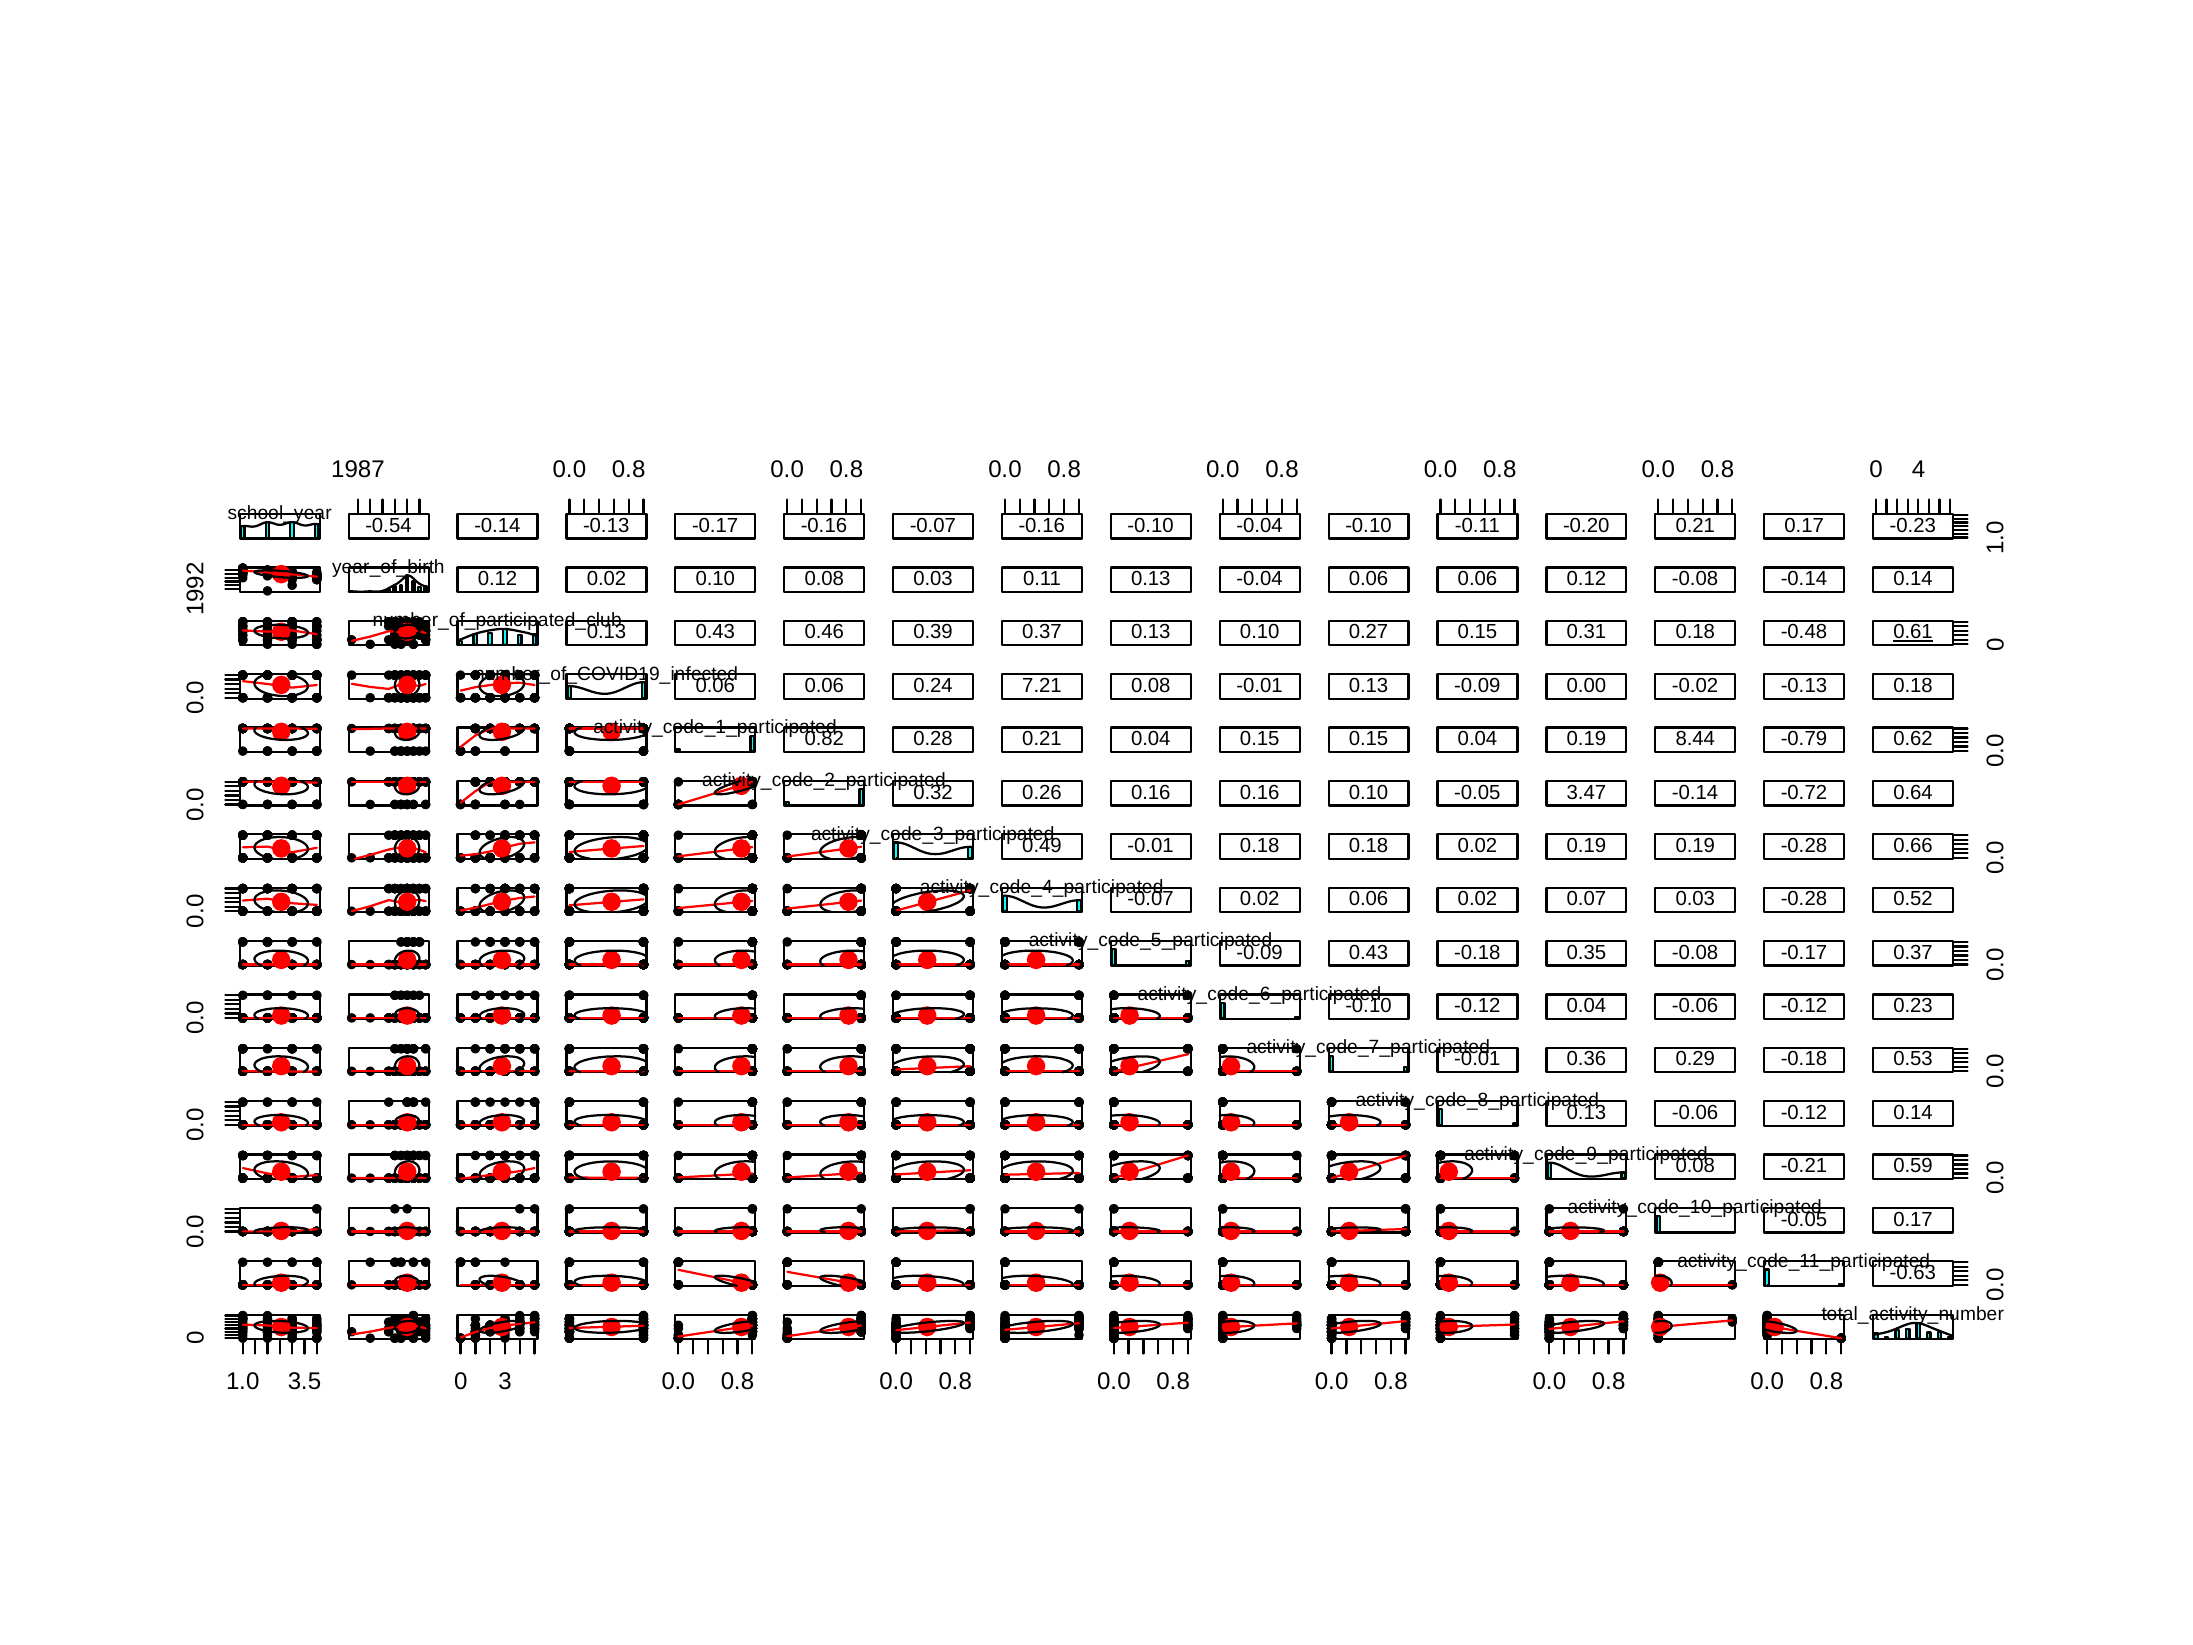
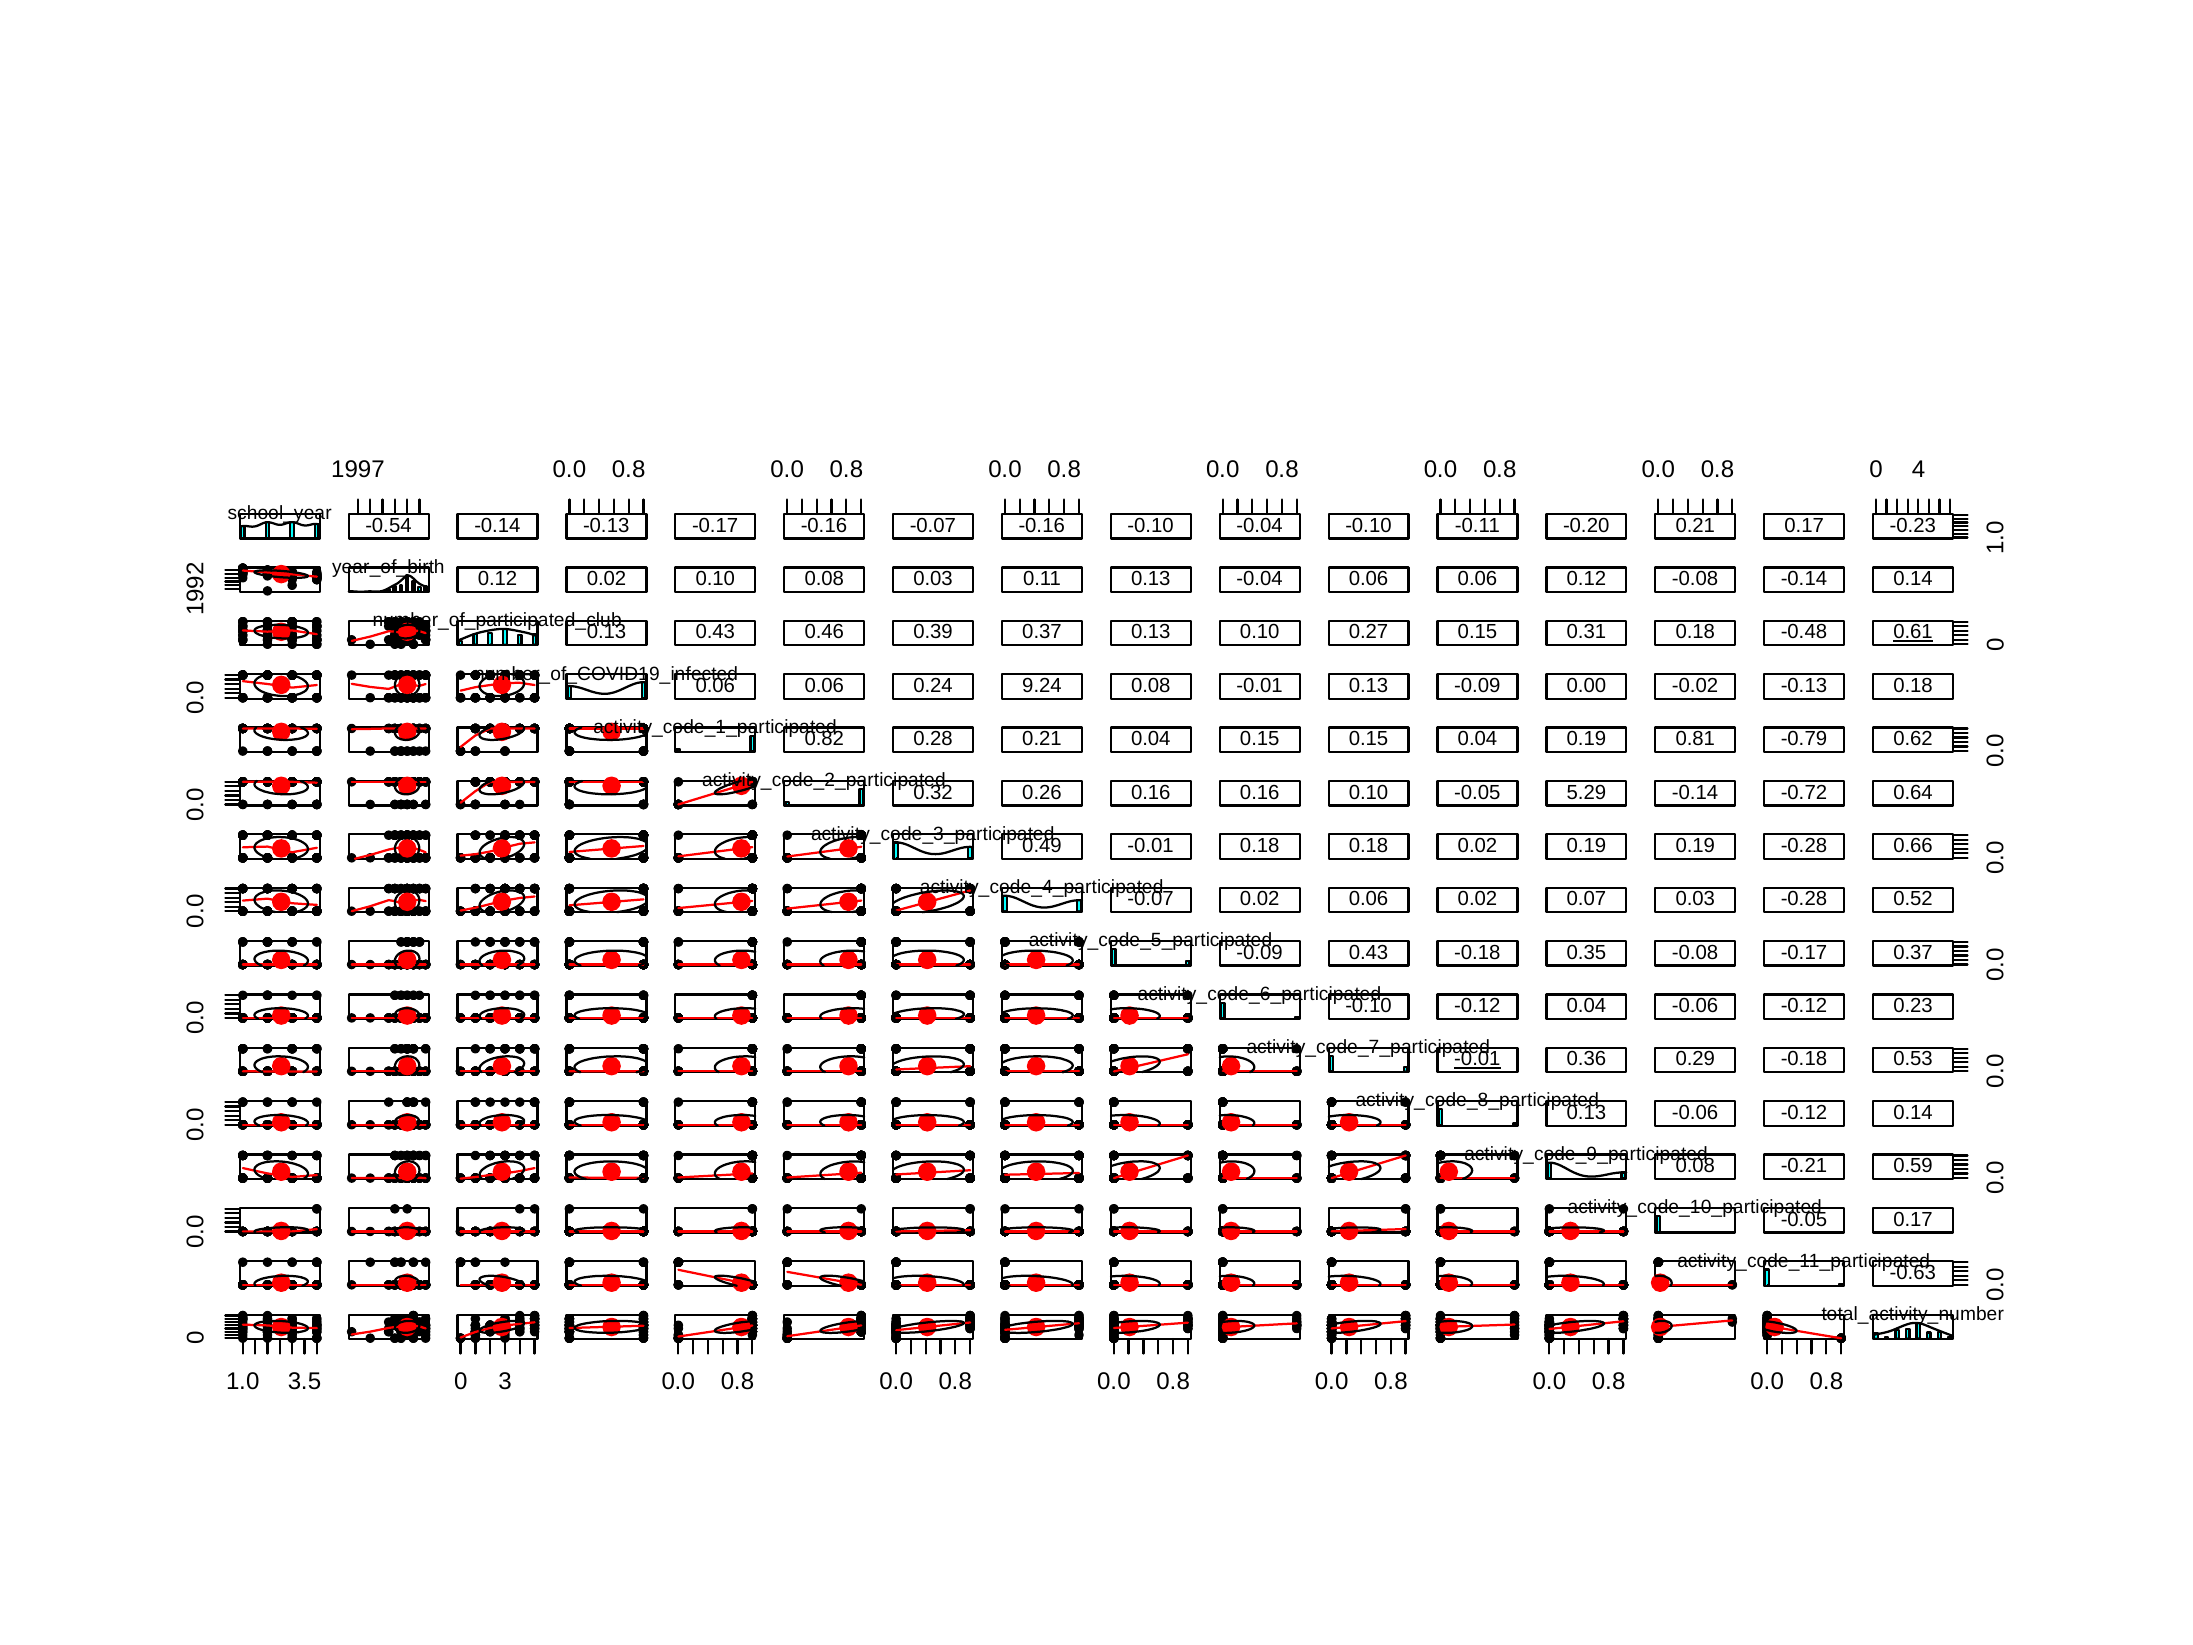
1987: 1987 -> 1997 (358, 470)
7.21: 7.21 -> 9.24 (1042, 685)
8.44: 8.44 -> 0.81 (1695, 739)
3.47: 3.47 -> 5.29 (1586, 792)
-0.01 underline: none -> present (1477, 1059)
